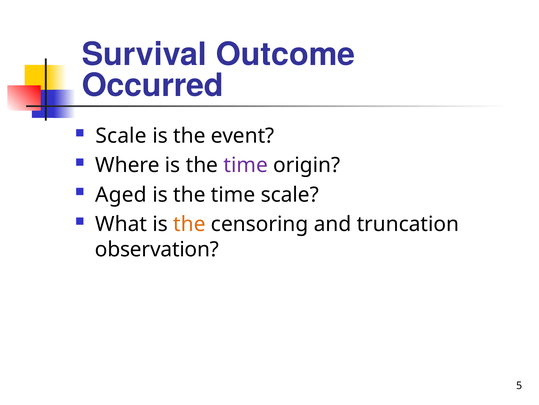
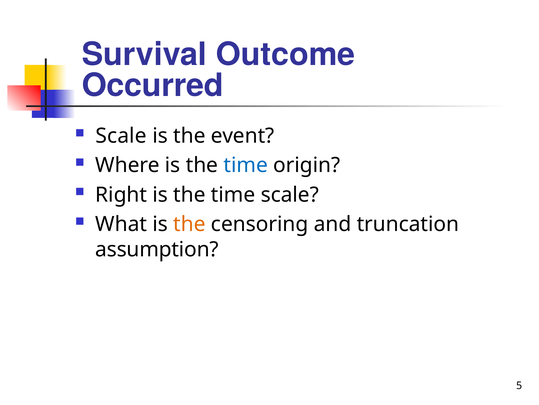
time colour: purple -> blue (246, 165)
Aged: Aged -> Right (121, 194)
observation: observation -> assumption (157, 249)
